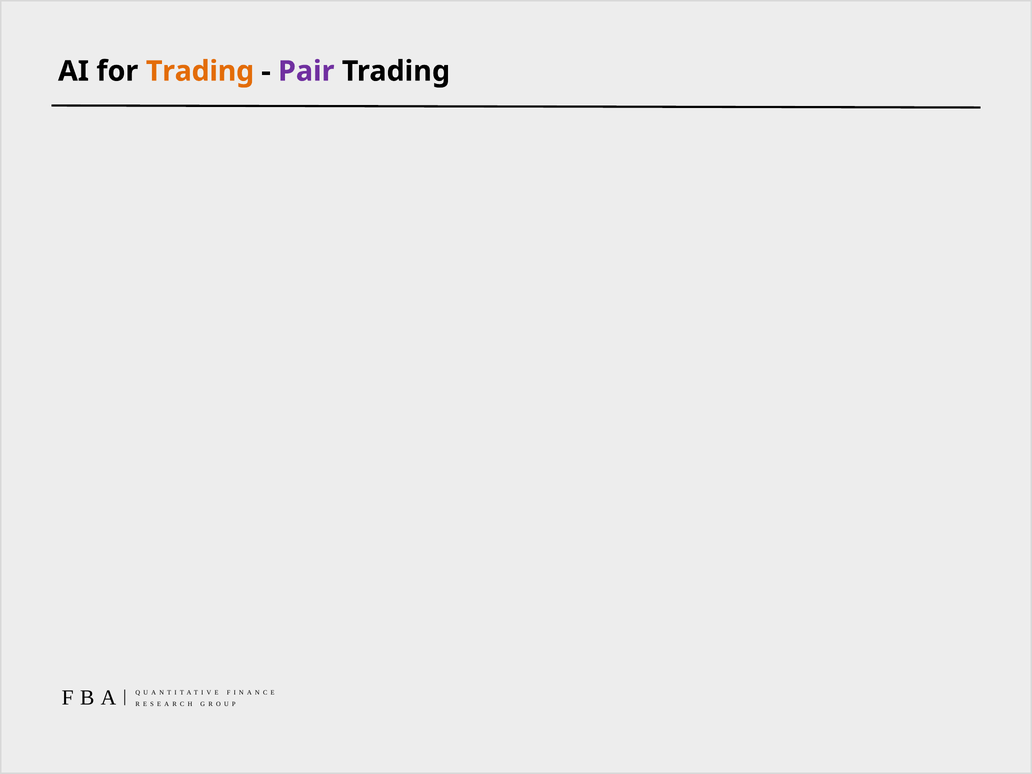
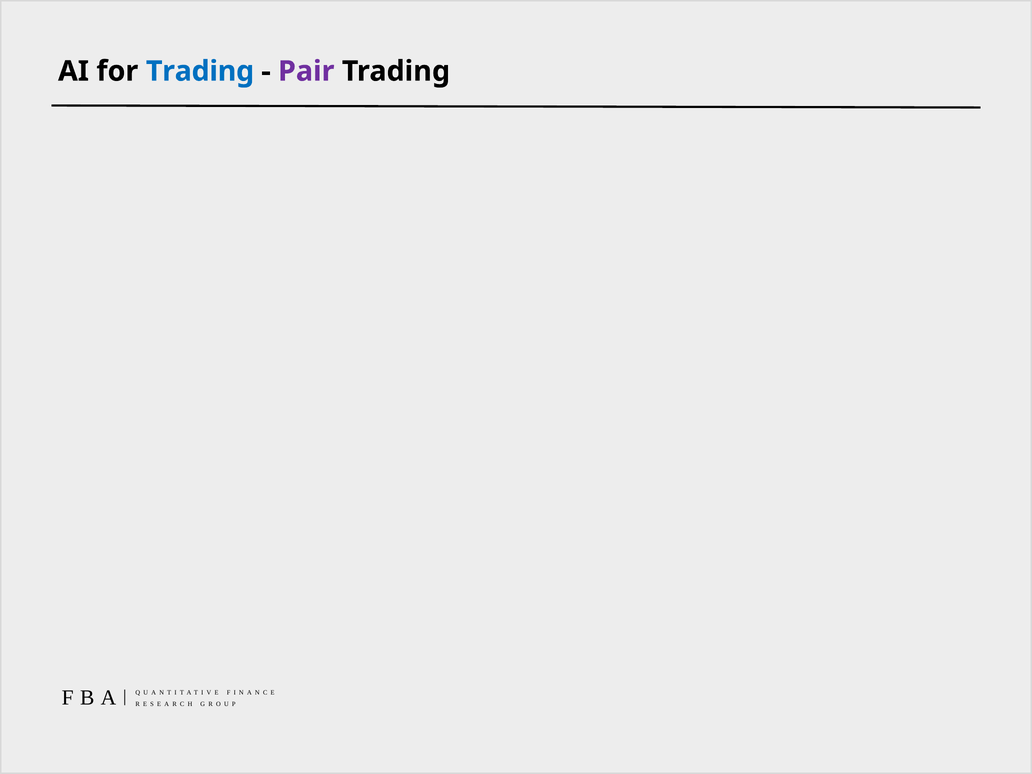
Trading colour: orange -> blue (200, 71)
